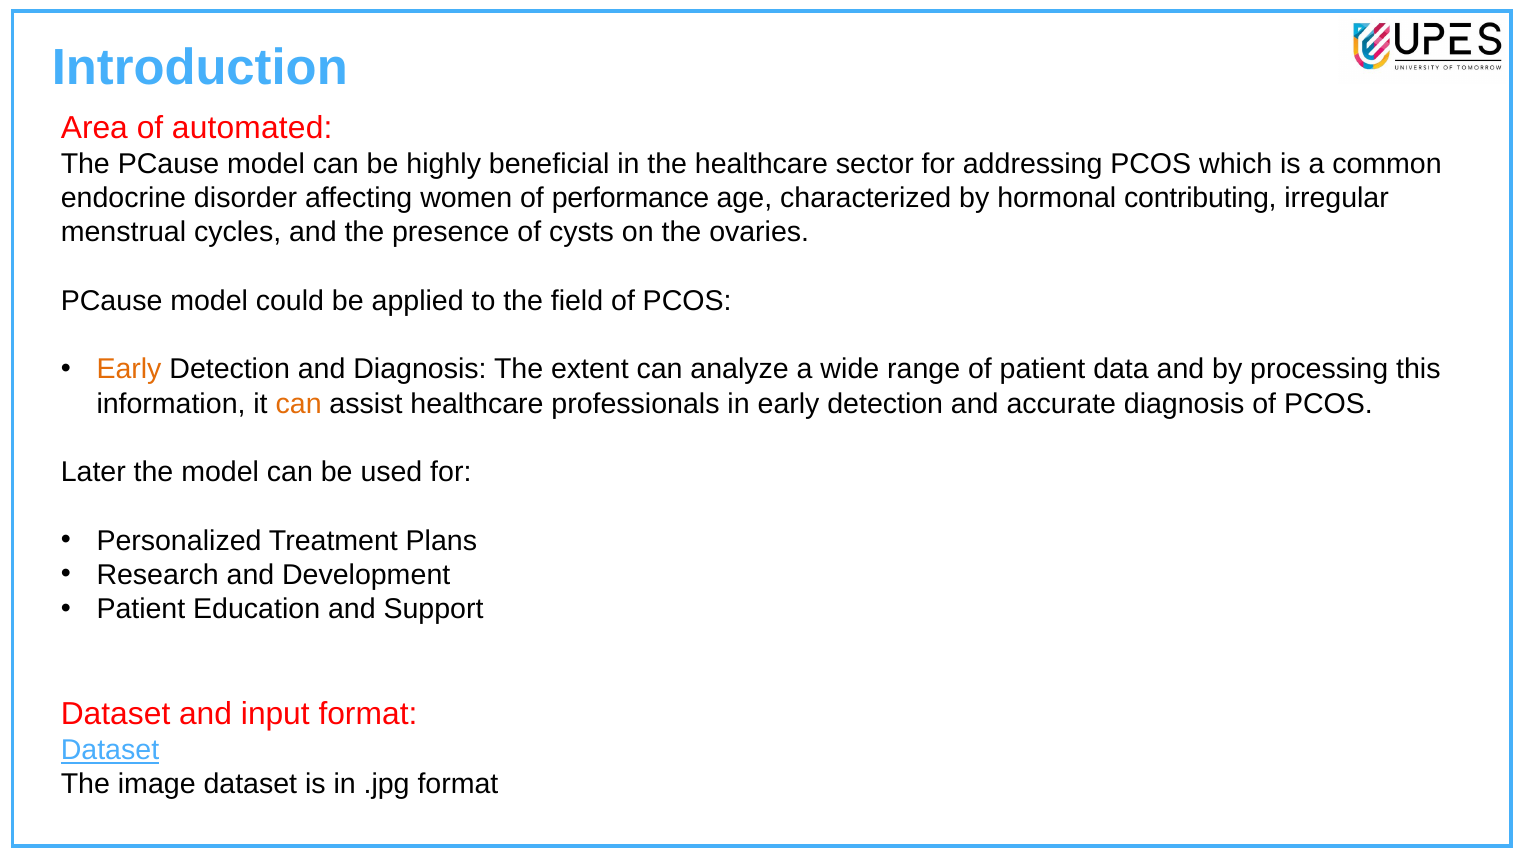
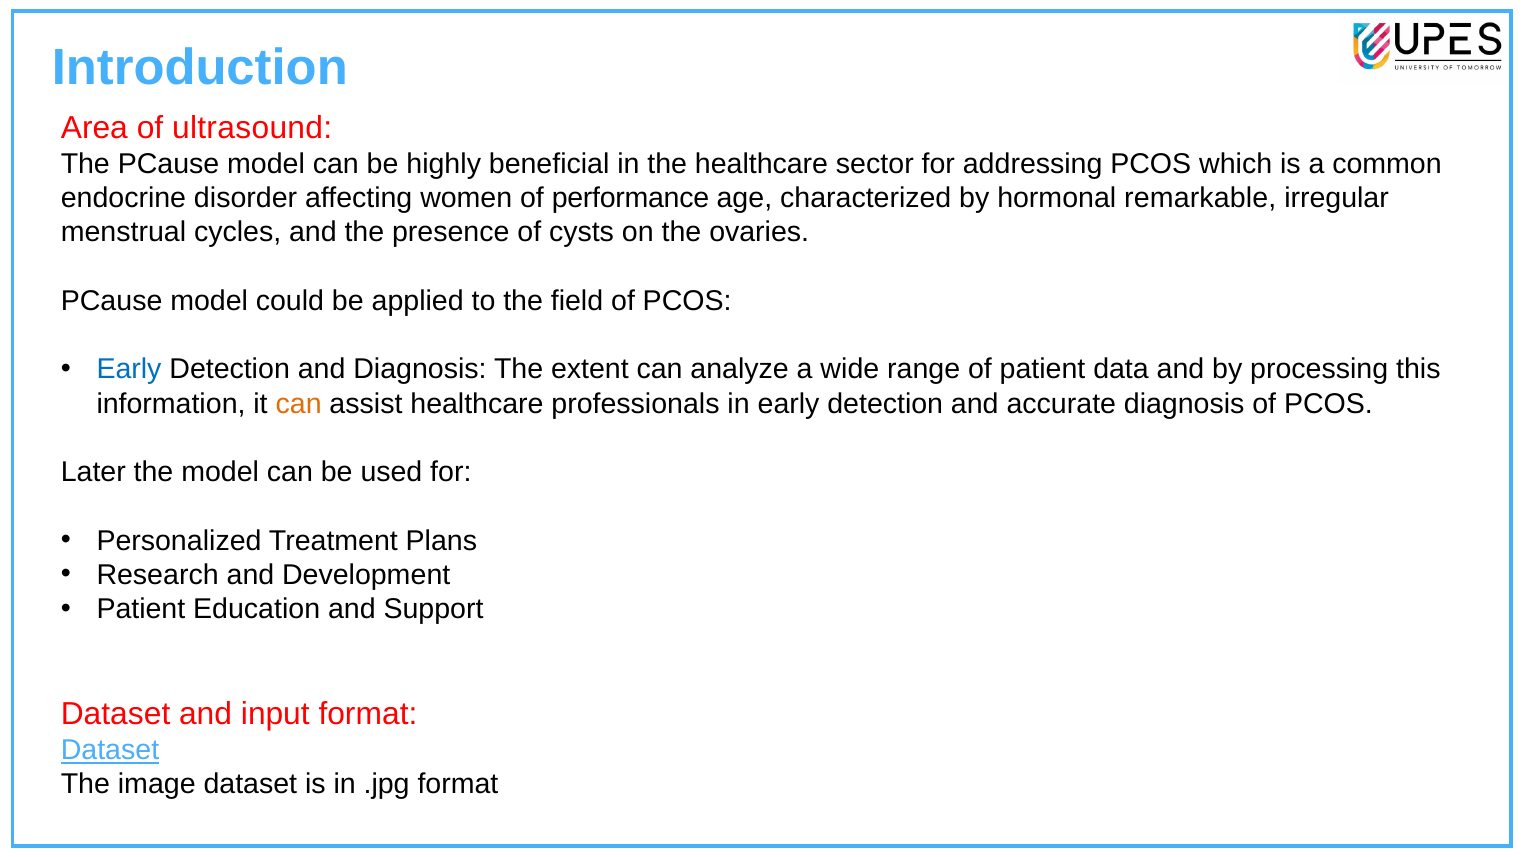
automated: automated -> ultrasound (252, 128)
contributing: contributing -> remarkable (1200, 198)
Early colour: orange -> blue (129, 369)
